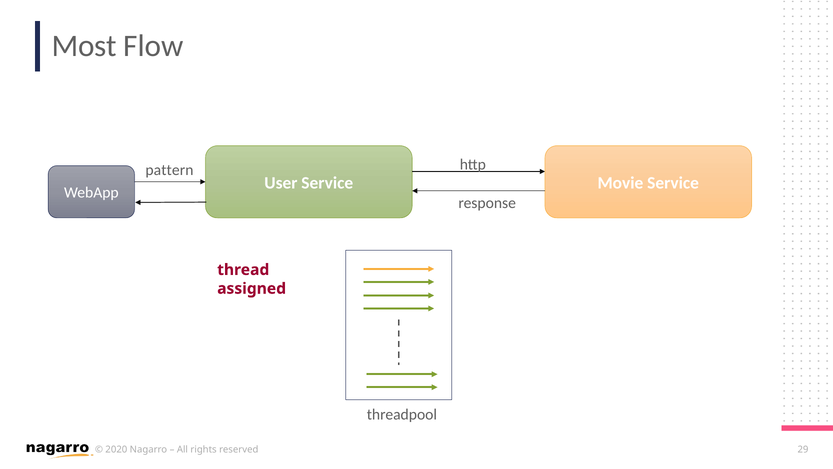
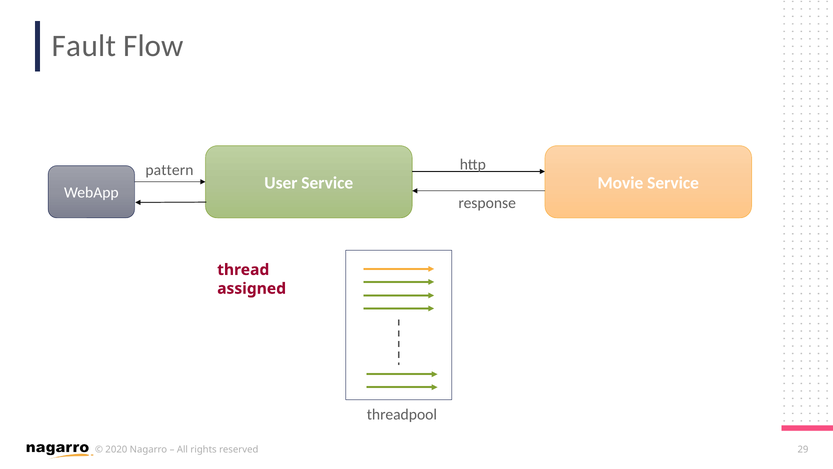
Most: Most -> Fault (84, 46)
